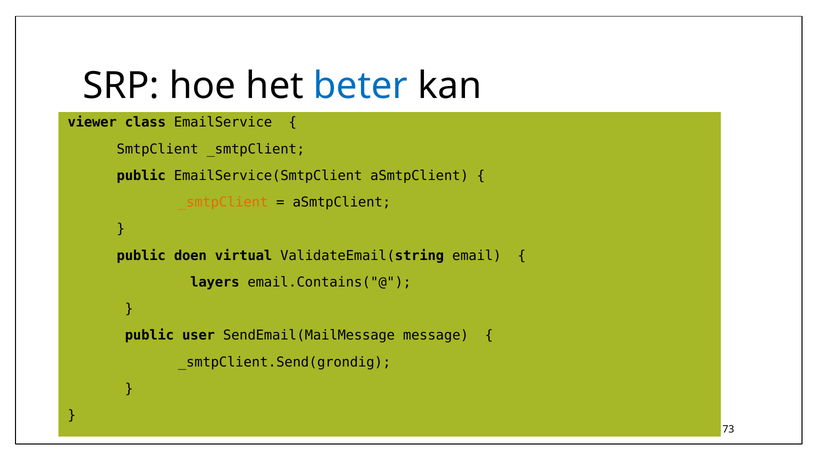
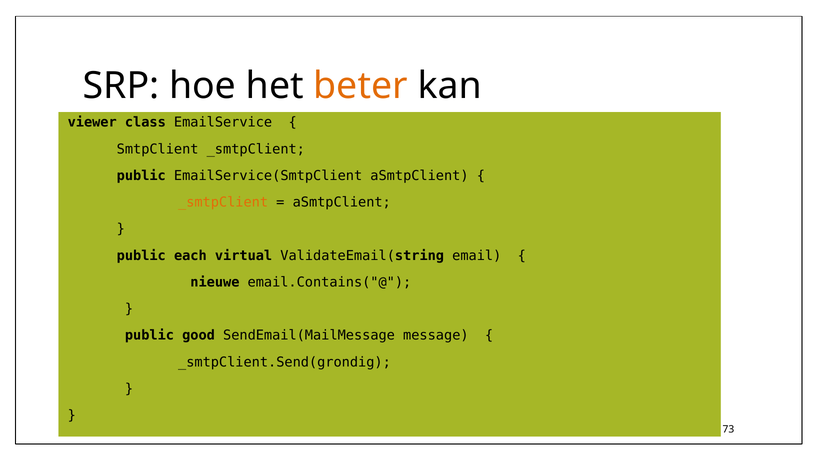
beter colour: blue -> orange (361, 86)
doen: doen -> each (190, 256)
layers: layers -> nieuwe (215, 282)
user: user -> good (199, 336)
